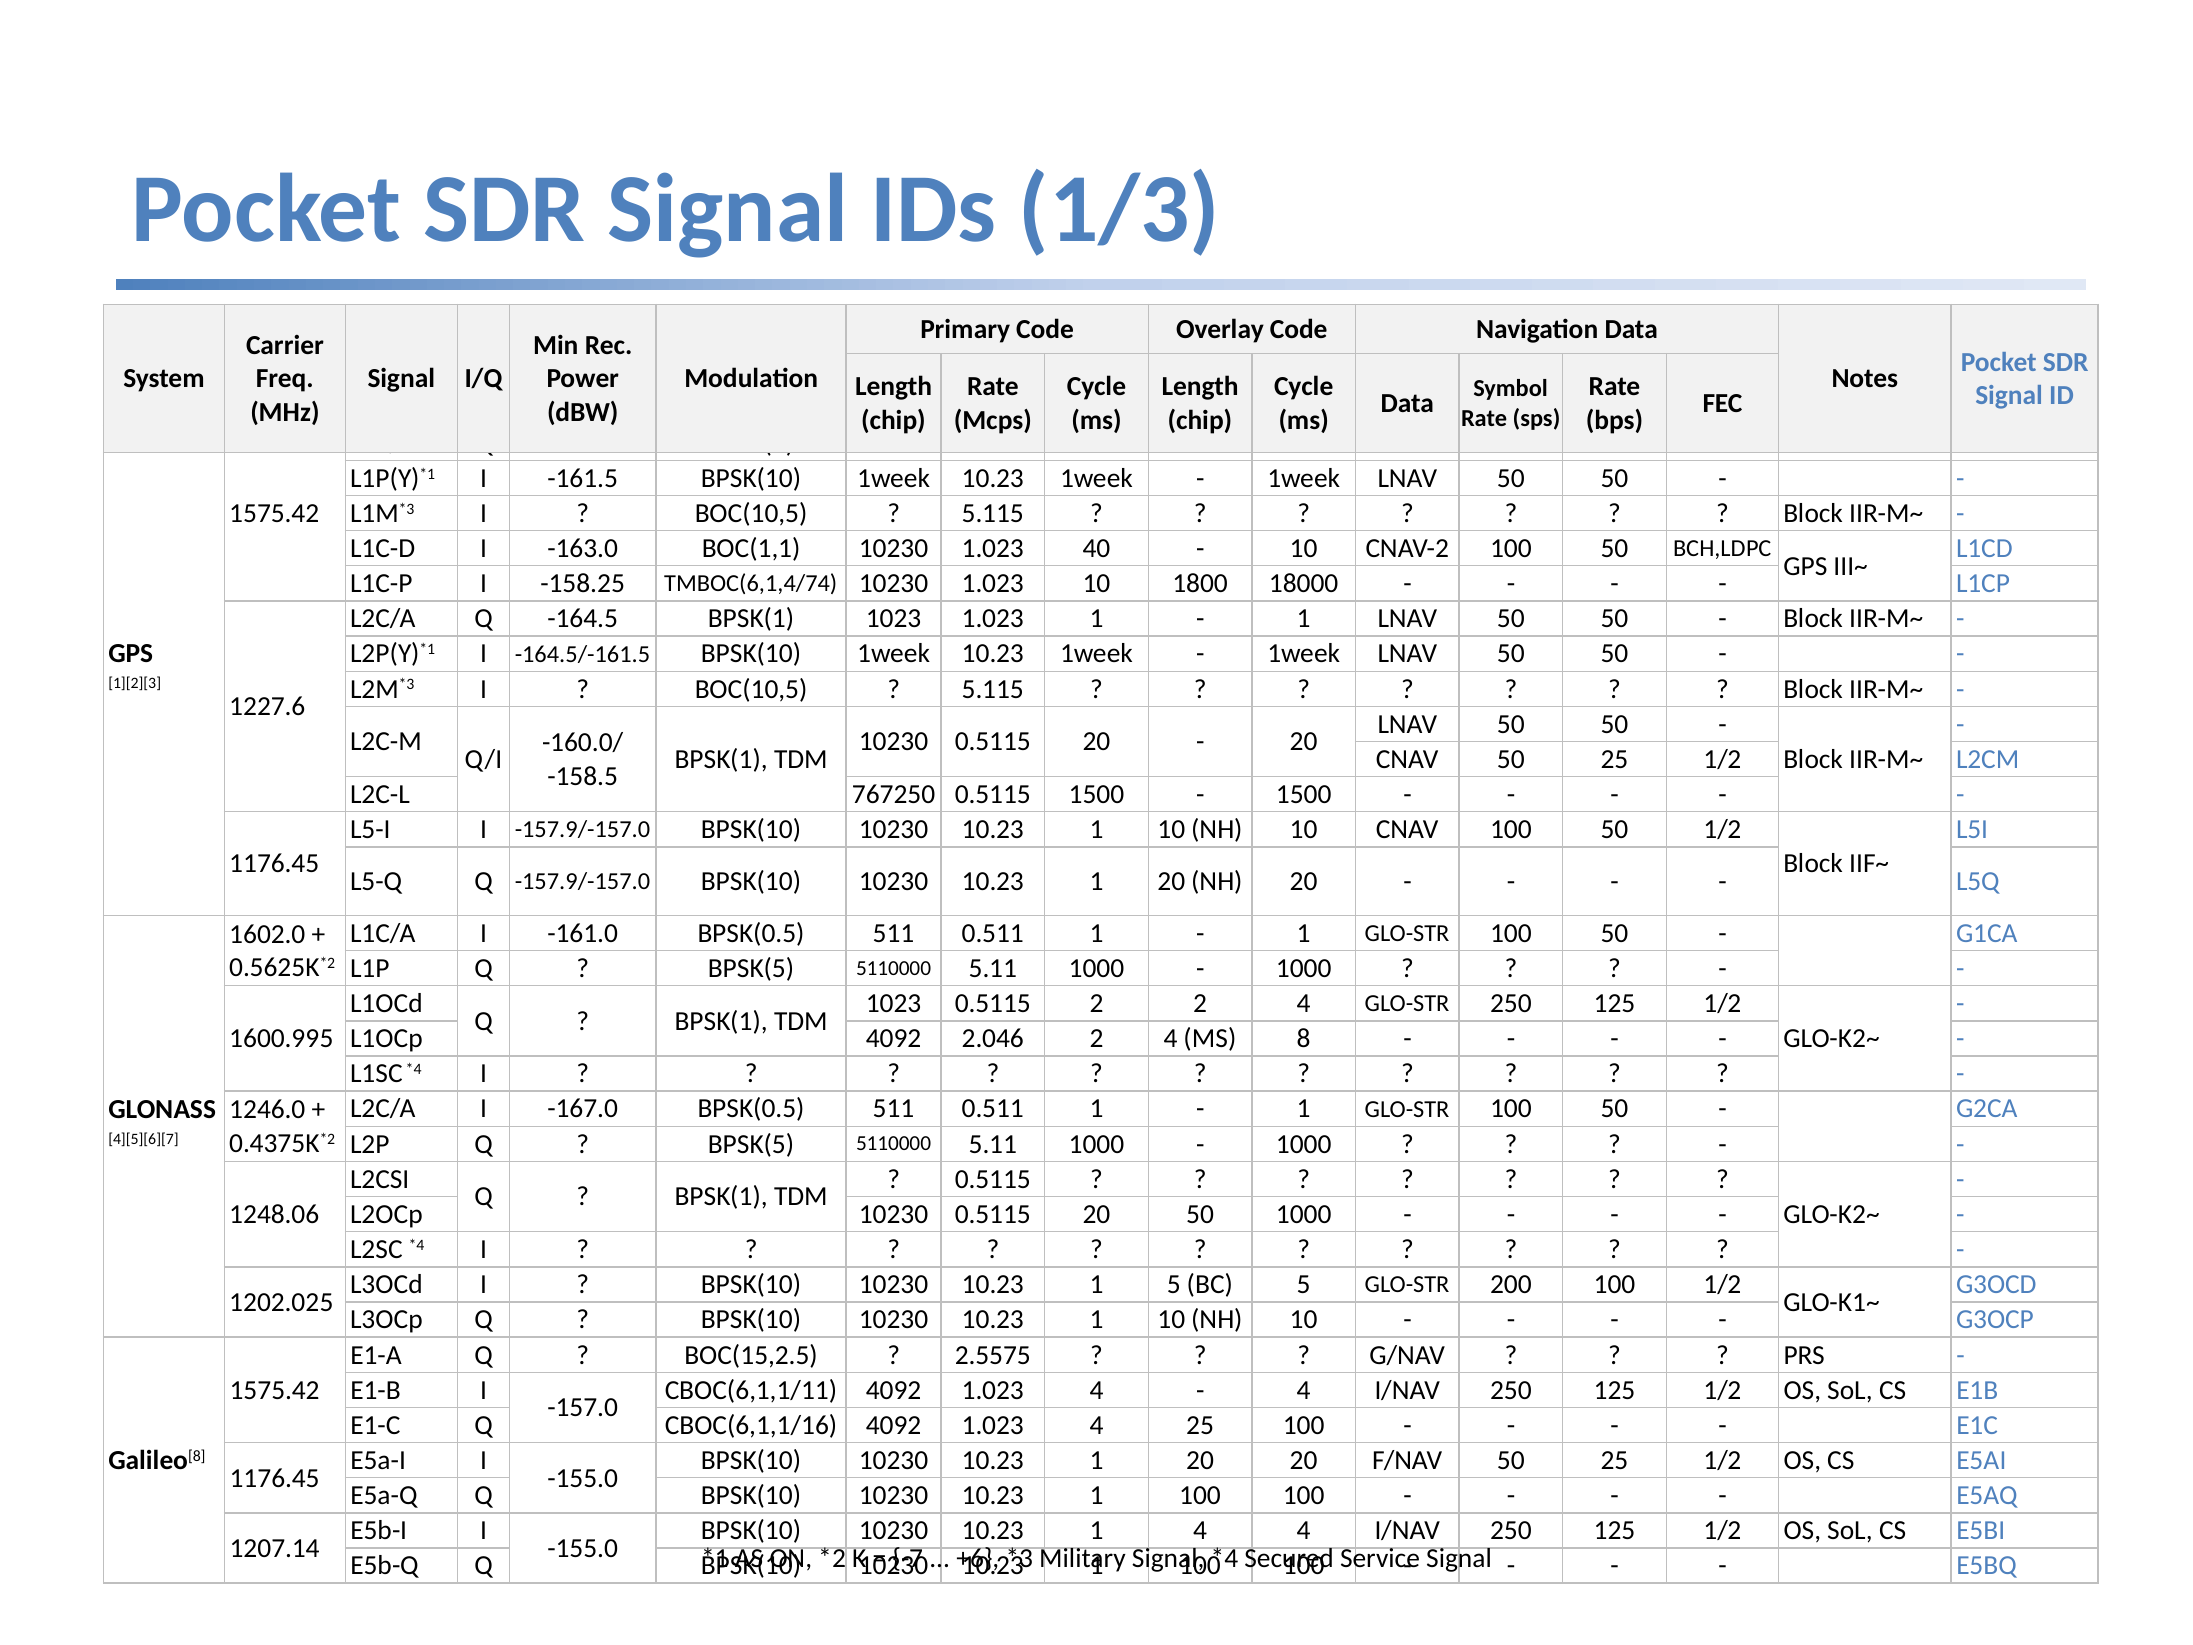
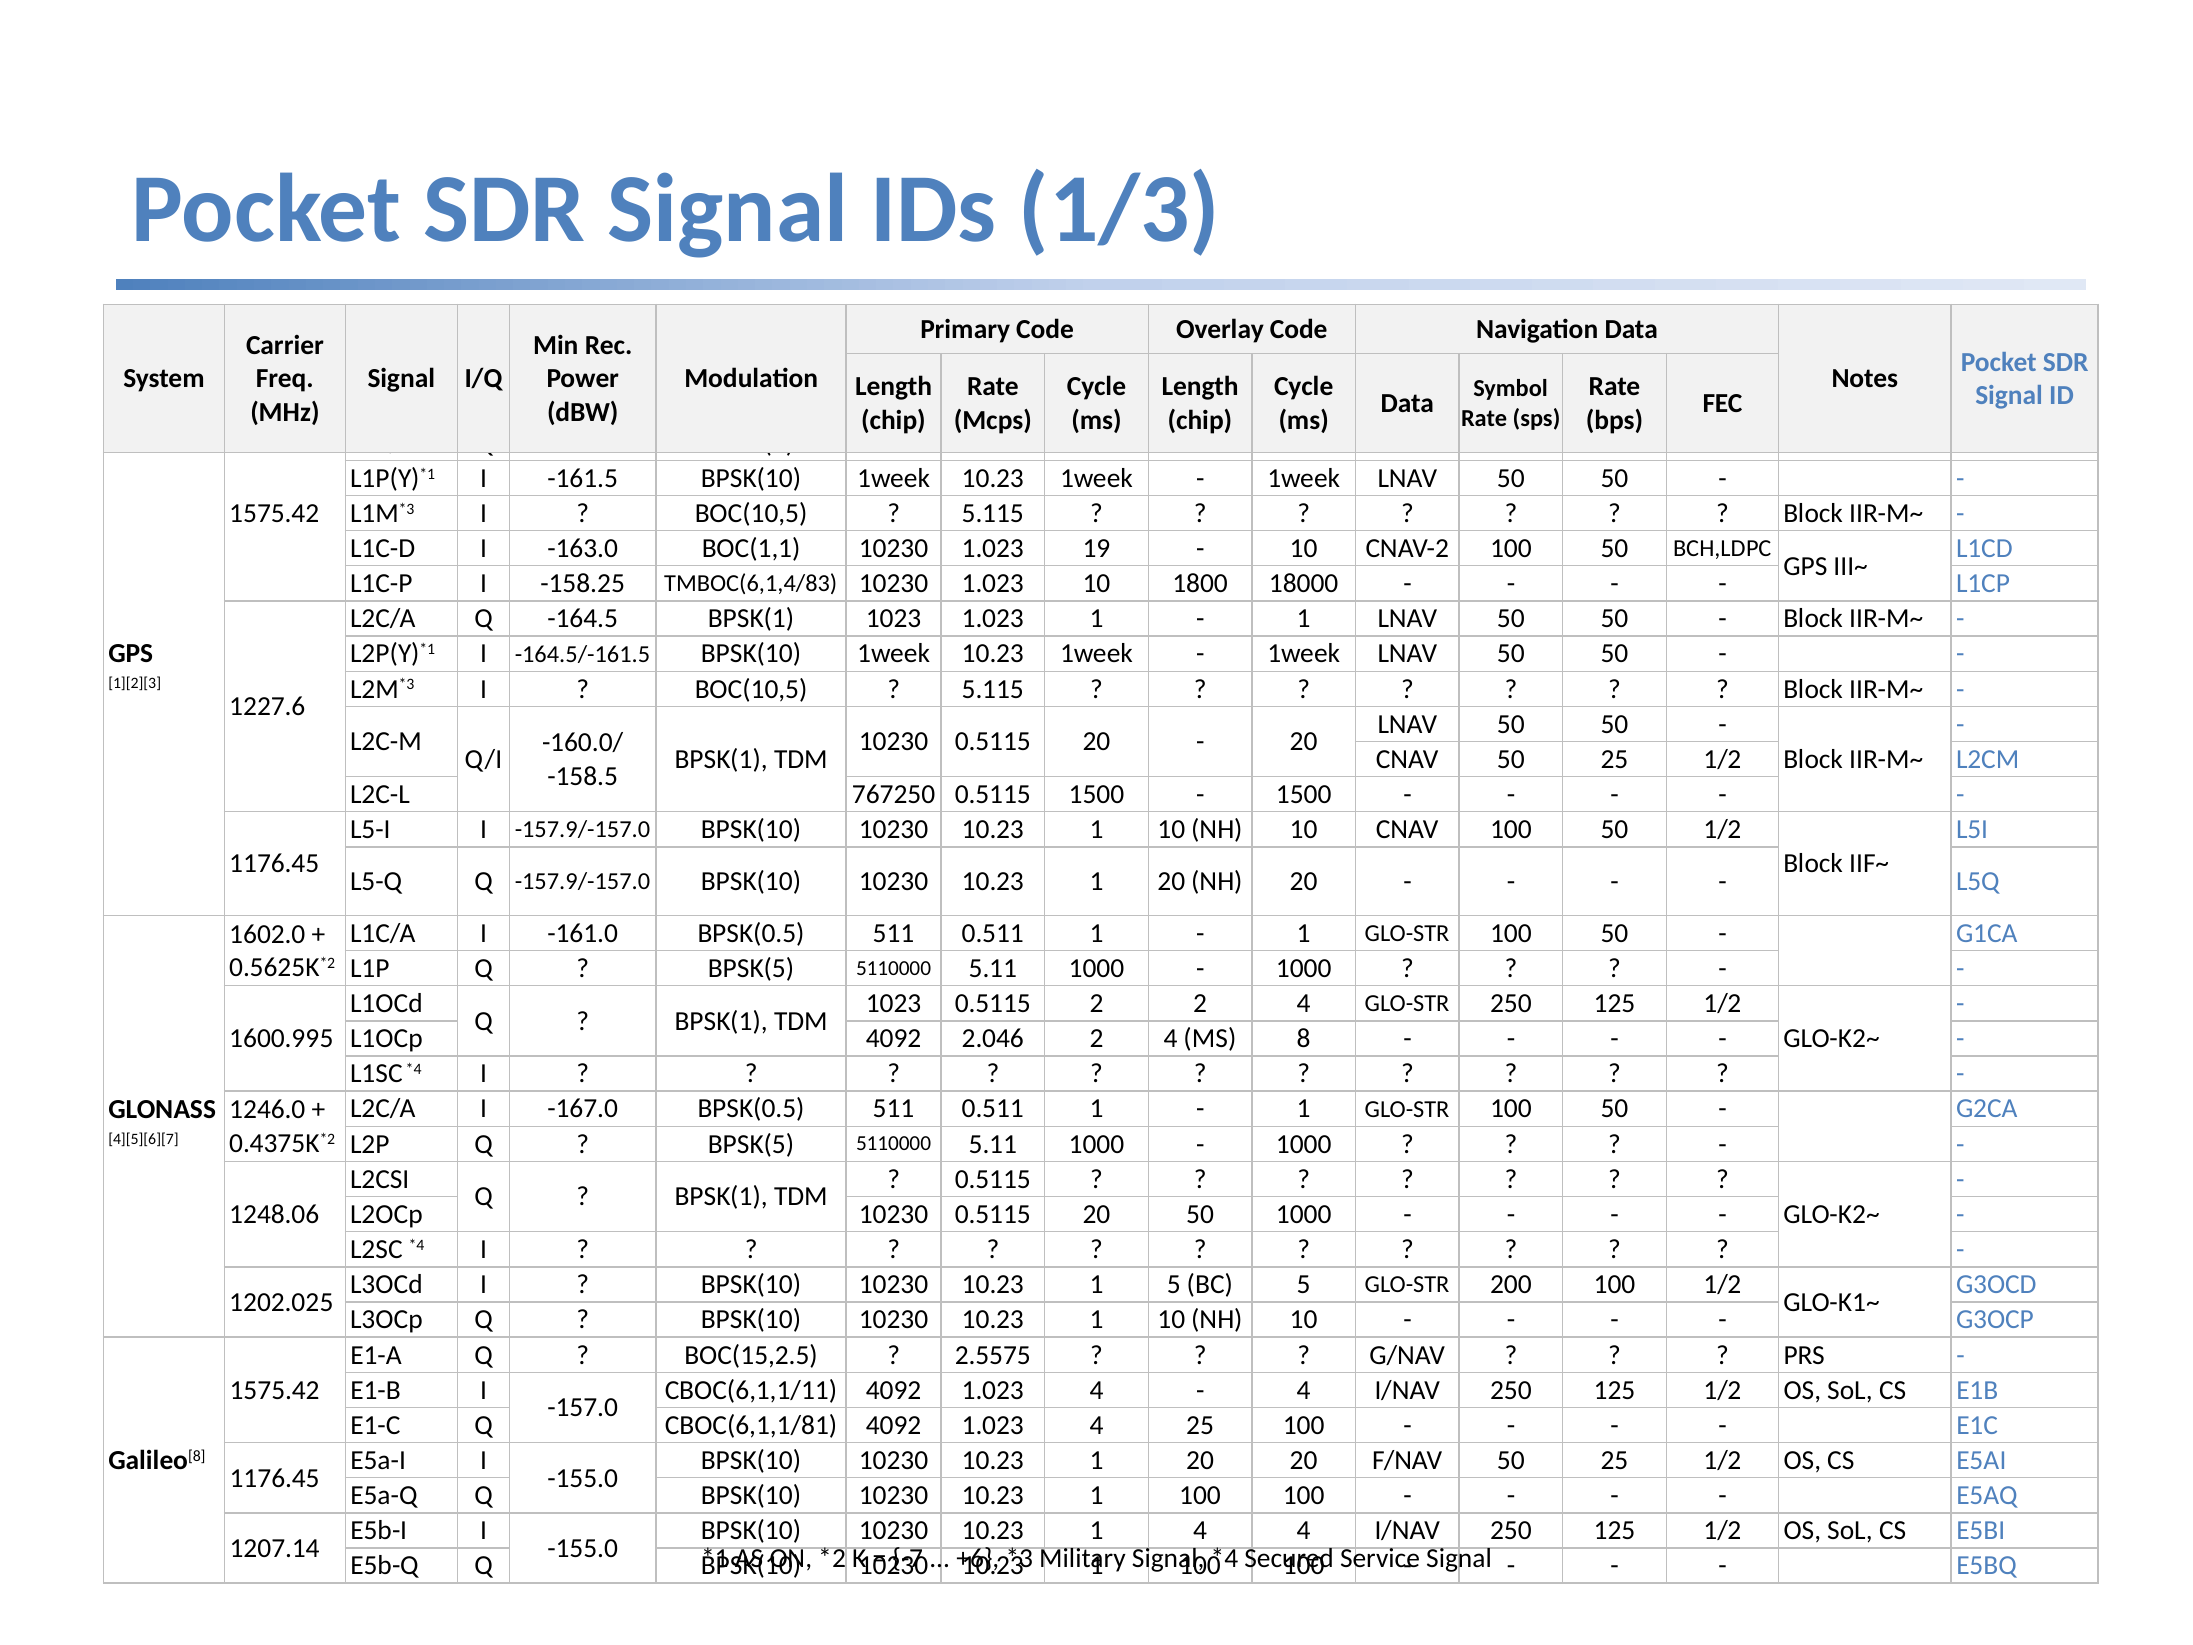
40: 40 -> 19 (1096, 548)
TMBOC(6,1,4/74: TMBOC(6,1,4/74 -> TMBOC(6,1,4/83 (751, 584)
CBOC(6,1,1/16: CBOC(6,1,1/16 -> CBOC(6,1,1/81 (751, 1425)
